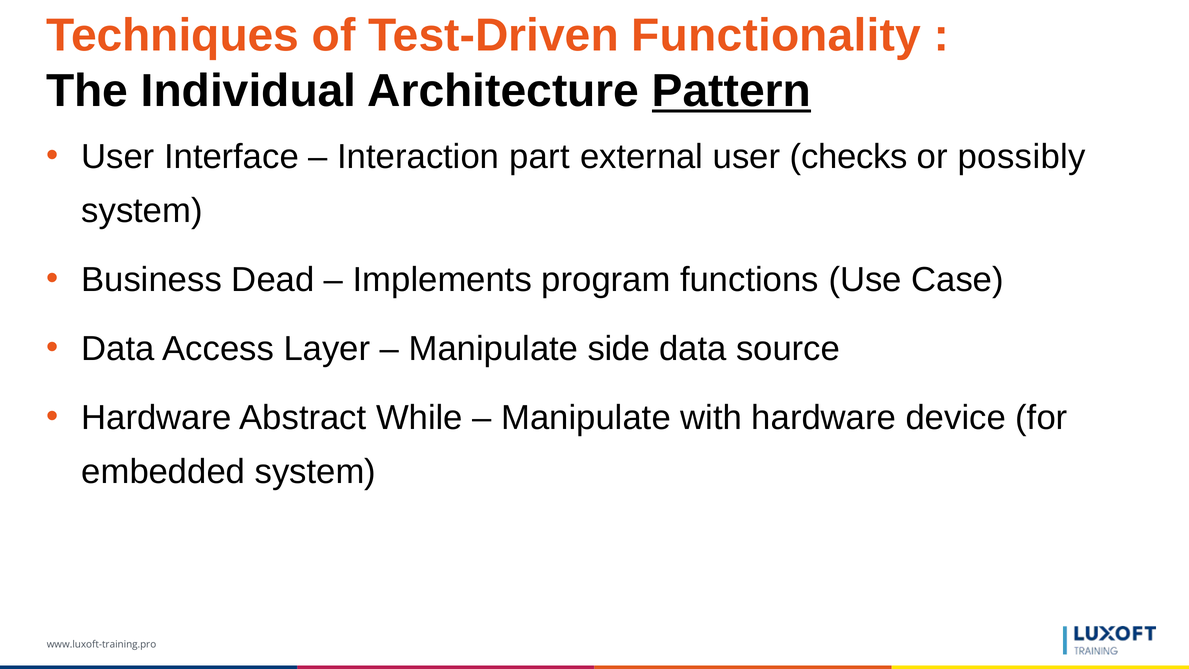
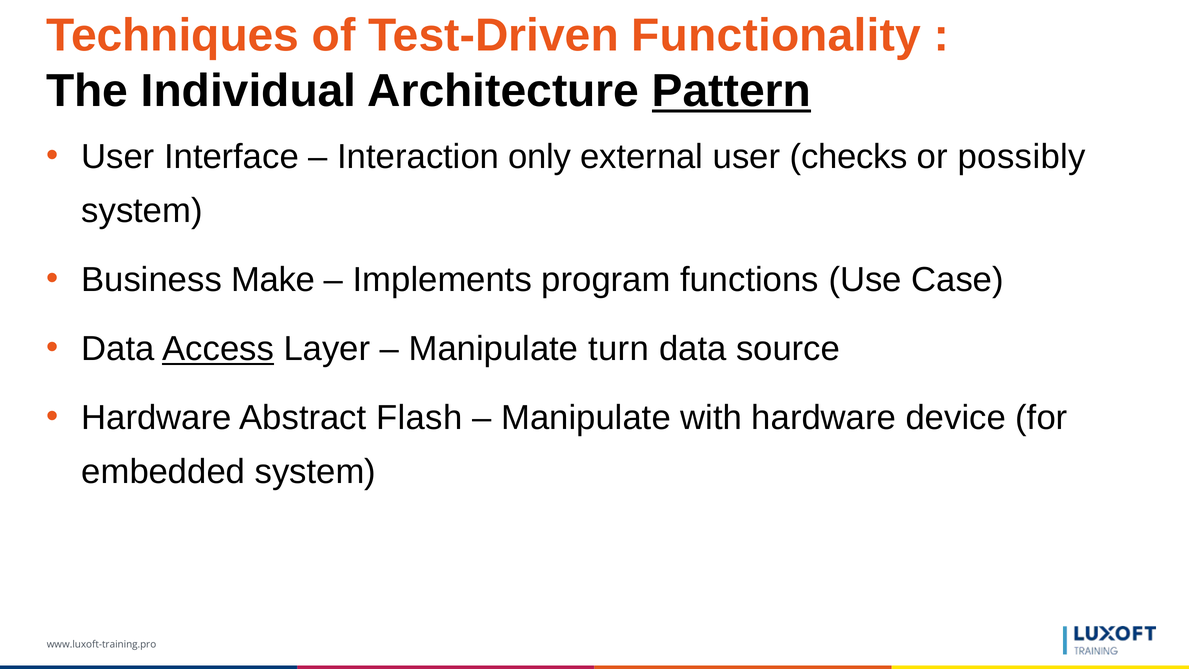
part: part -> only (540, 157)
Dead: Dead -> Make (273, 280)
Access underline: none -> present (218, 349)
side: side -> turn (619, 349)
While: While -> Flash (419, 418)
